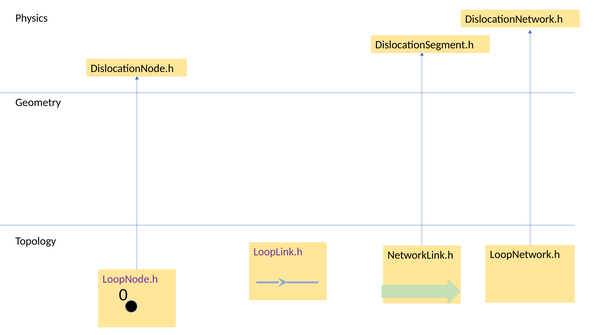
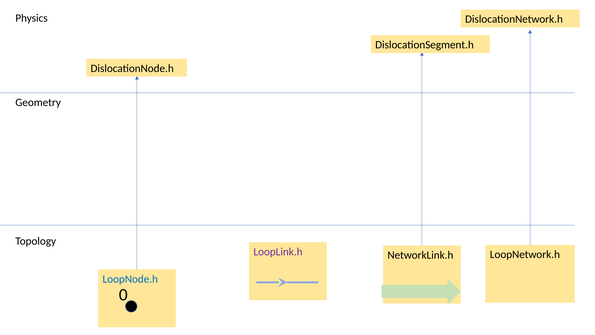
LoopNode.h colour: purple -> blue (130, 279)
